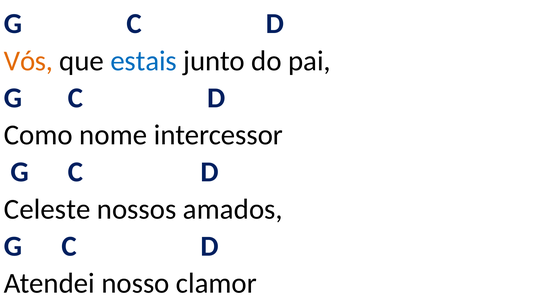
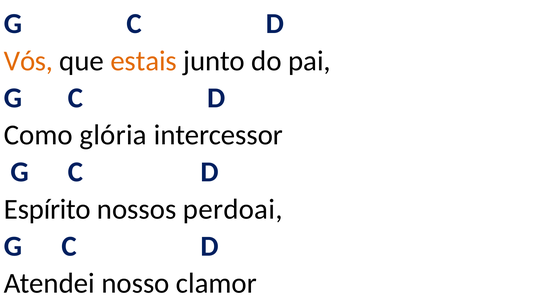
estais colour: blue -> orange (144, 61)
nome: nome -> glória (113, 135)
Celeste: Celeste -> Espírito (47, 209)
amados: amados -> perdoai (233, 209)
